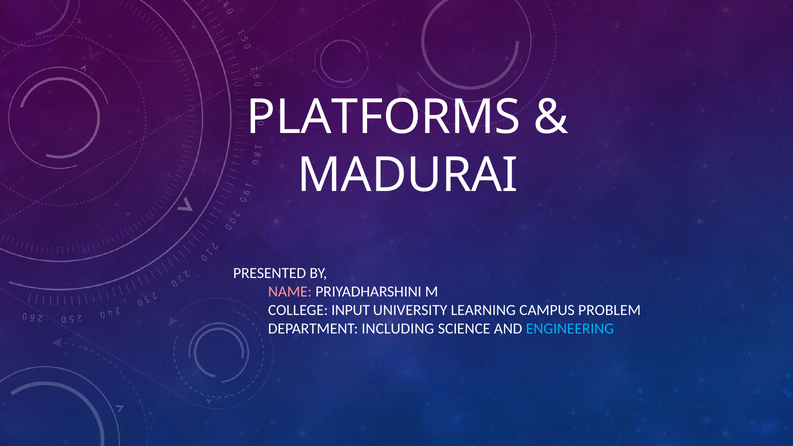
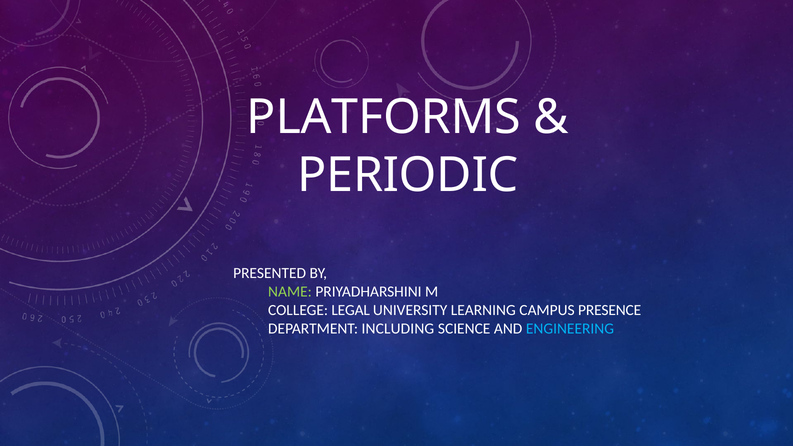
MADURAI: MADURAI -> PERIODIC (408, 175)
NAME colour: pink -> light green (290, 292)
INPUT: INPUT -> LEGAL (351, 310)
PROBLEM: PROBLEM -> PRESENCE (610, 310)
